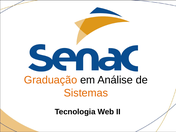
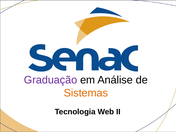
Graduação colour: orange -> purple (51, 80)
